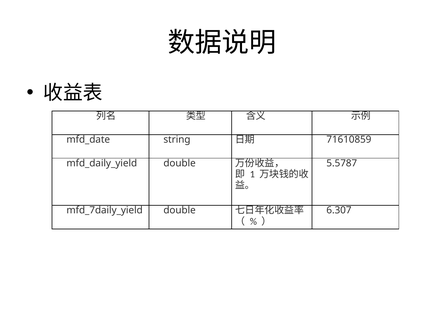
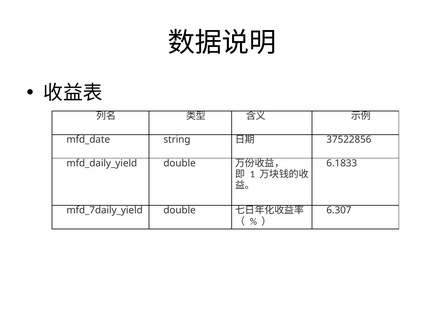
71610859: 71610859 -> 37522856 (349, 140)
5.5787: 5.5787 -> 6.1833 (342, 163)
